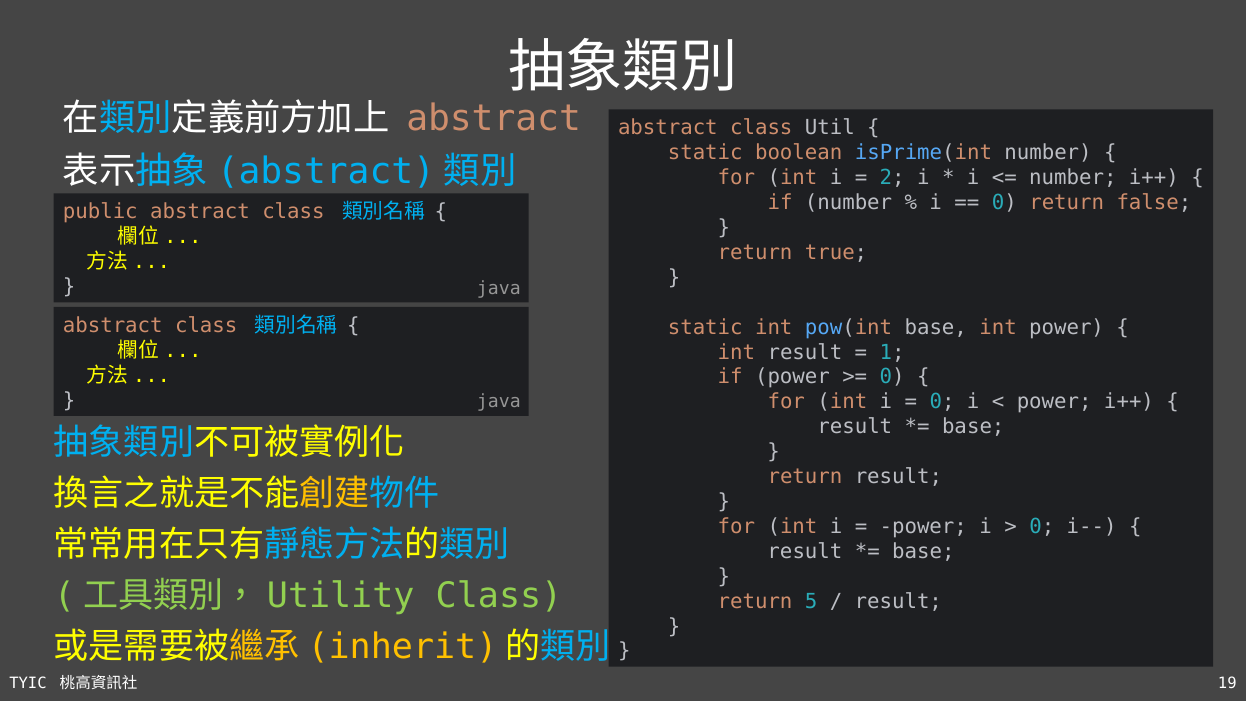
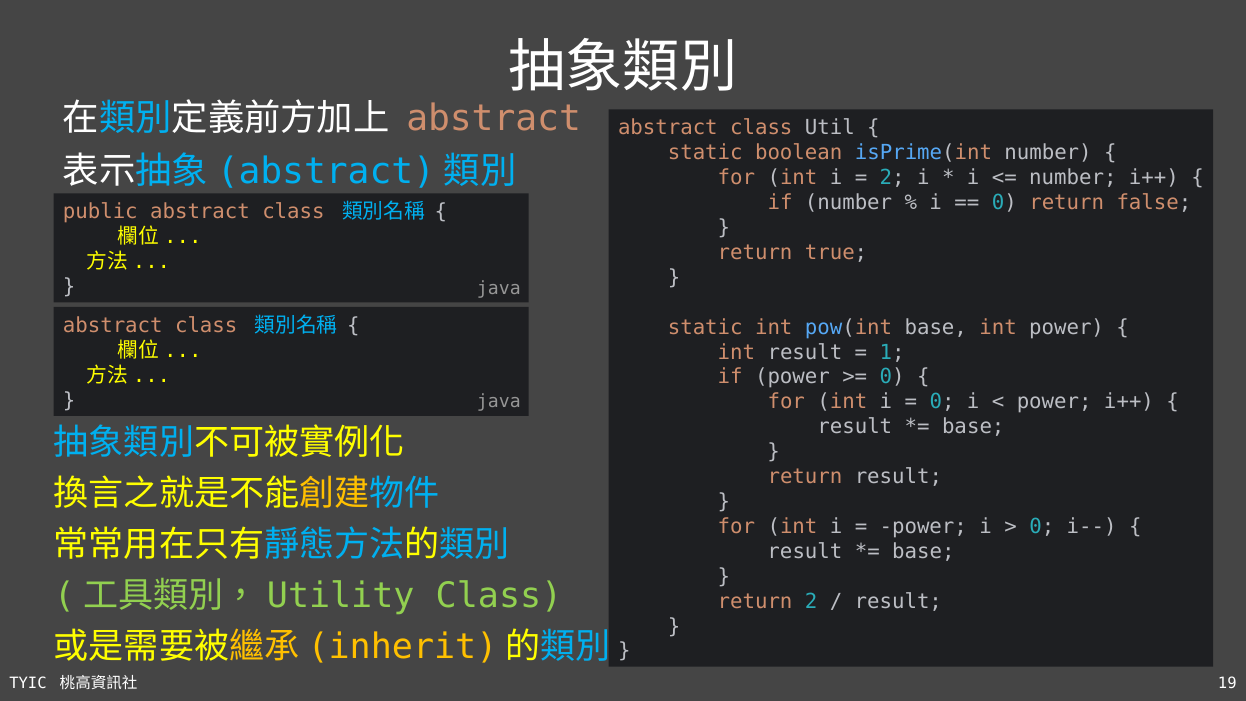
return 5: 5 -> 2 (811, 601)
